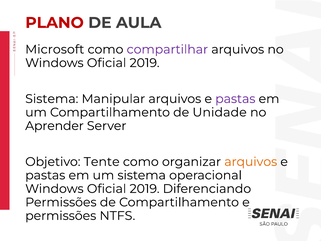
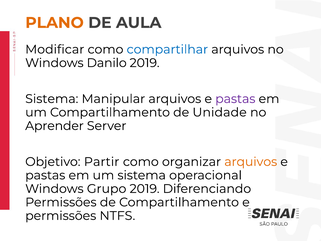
PLANO colour: red -> orange (55, 23)
Microsoft: Microsoft -> Modificar (55, 49)
compartilhar colour: purple -> blue (167, 49)
Oficial: Oficial -> Danilo (107, 63)
Tente: Tente -> Partir (102, 162)
Oficial: Oficial -> Grupo (107, 189)
